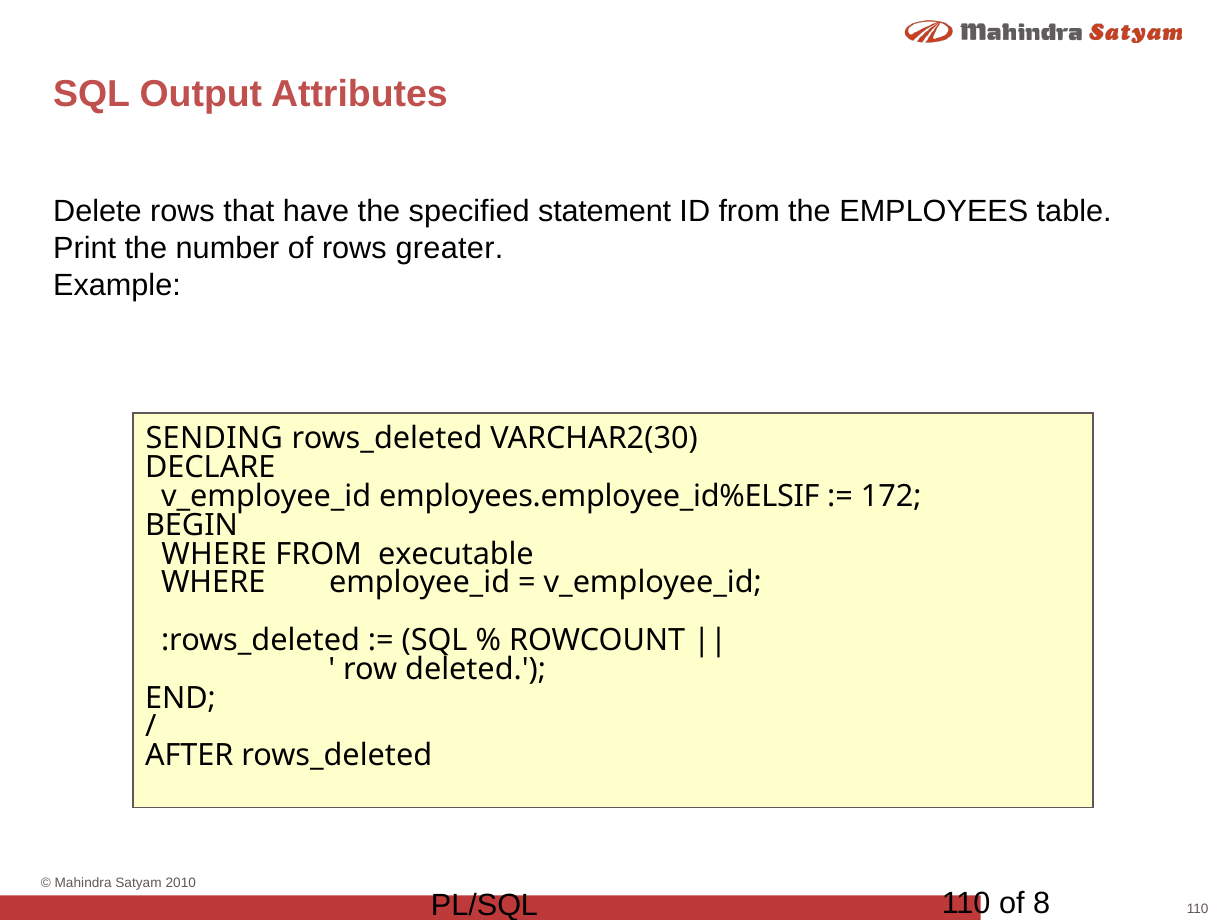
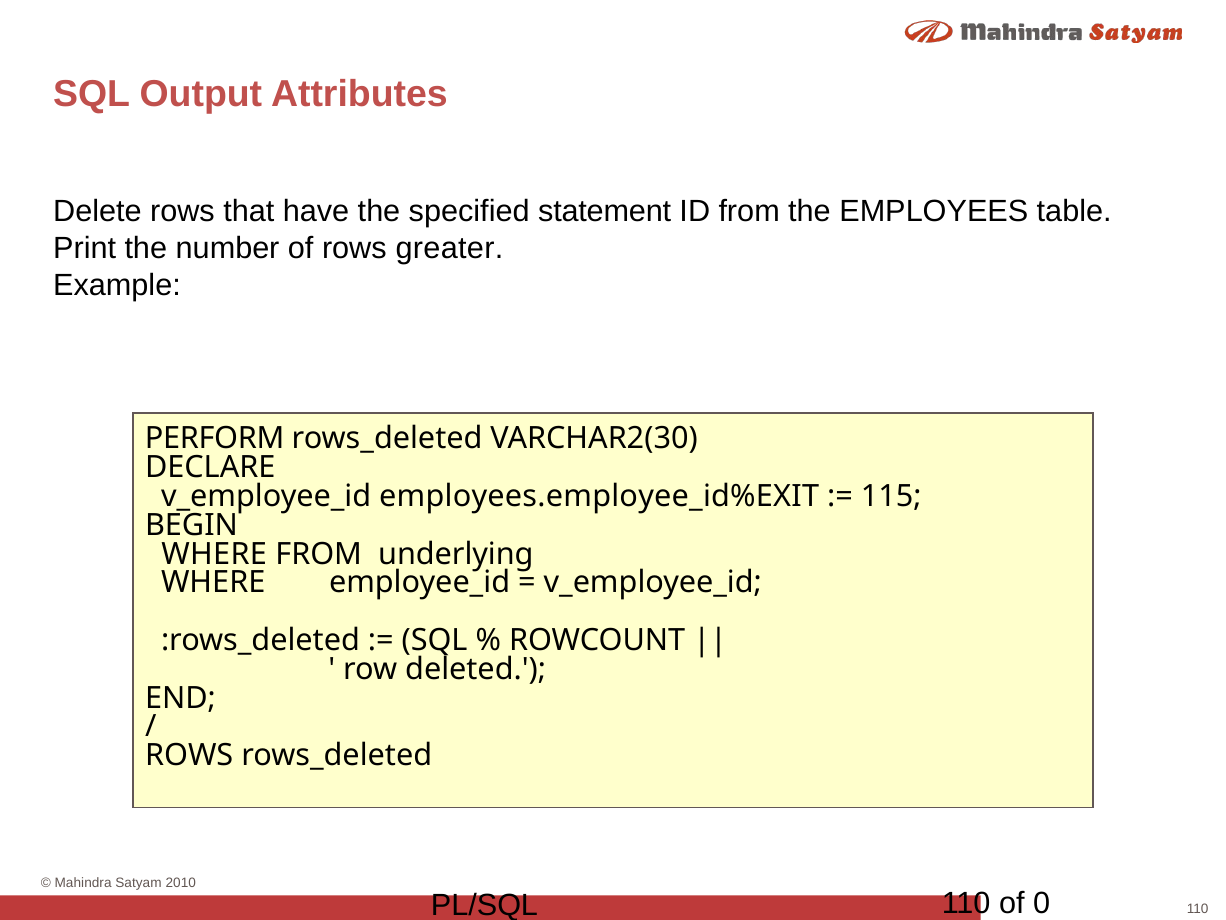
SENDING: SENDING -> PERFORM (215, 438)
employees.employee_id%ELSIF: employees.employee_id%ELSIF -> employees.employee_id%EXIT (599, 496)
172: 172 -> 115 (891, 496)
executable: executable -> underlying (456, 554)
AFTER: AFTER -> ROWS (189, 755)
8: 8 -> 0 (1042, 903)
